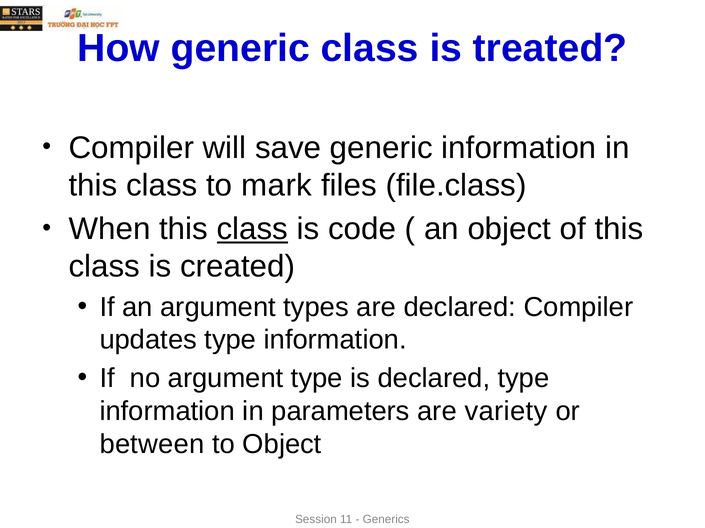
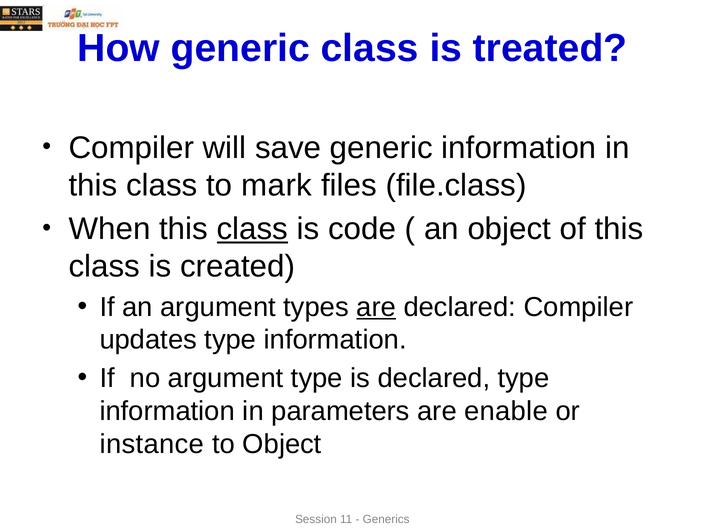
are underline: none -> present (376, 307)
variety: variety -> enable (506, 412)
between: between -> instance (152, 445)
